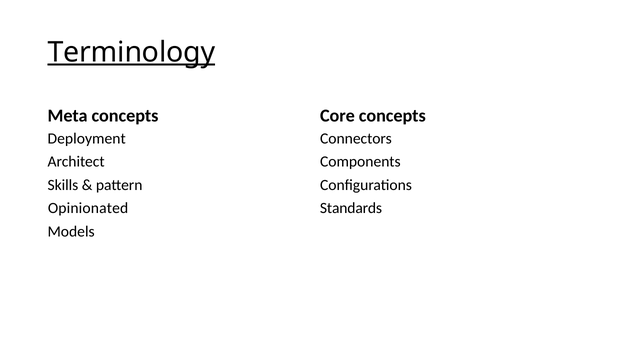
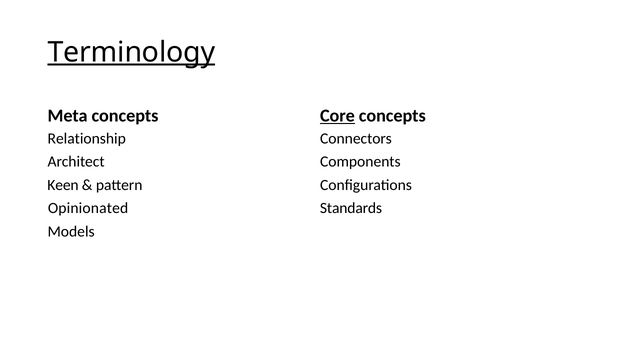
Core underline: none -> present (337, 116)
Deployment: Deployment -> Relationship (87, 139)
Skills: Skills -> Keen (63, 185)
